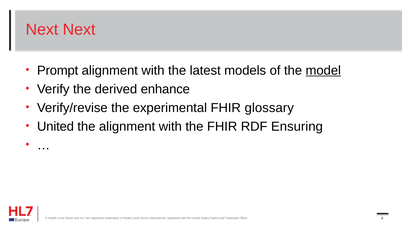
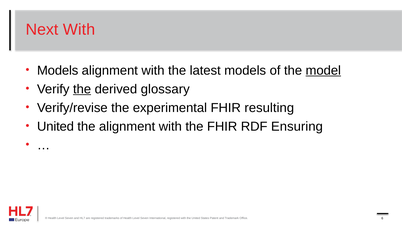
Next Next: Next -> With (79, 29)
Prompt: Prompt -> Models (58, 71)
the underline: none -> present (82, 89)
enhance: enhance -> glossary (165, 89)
glossary: glossary -> resulting (269, 108)
